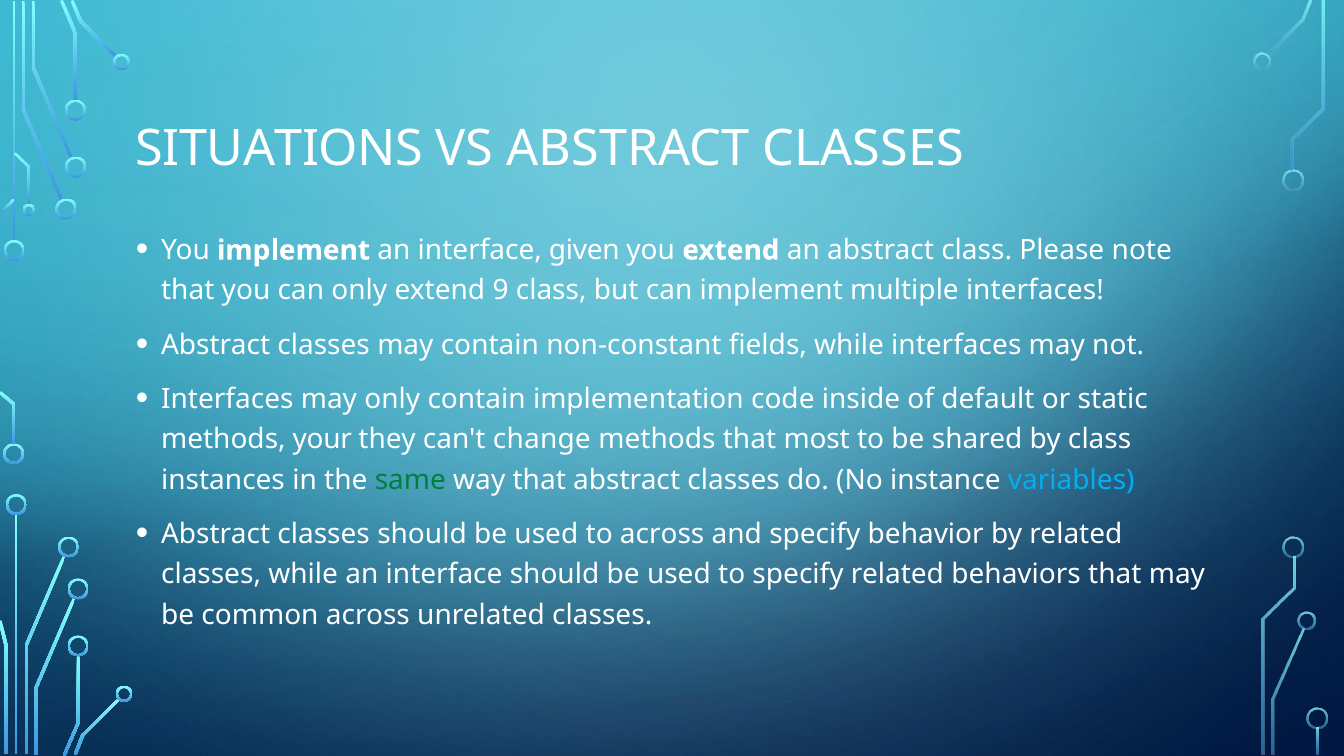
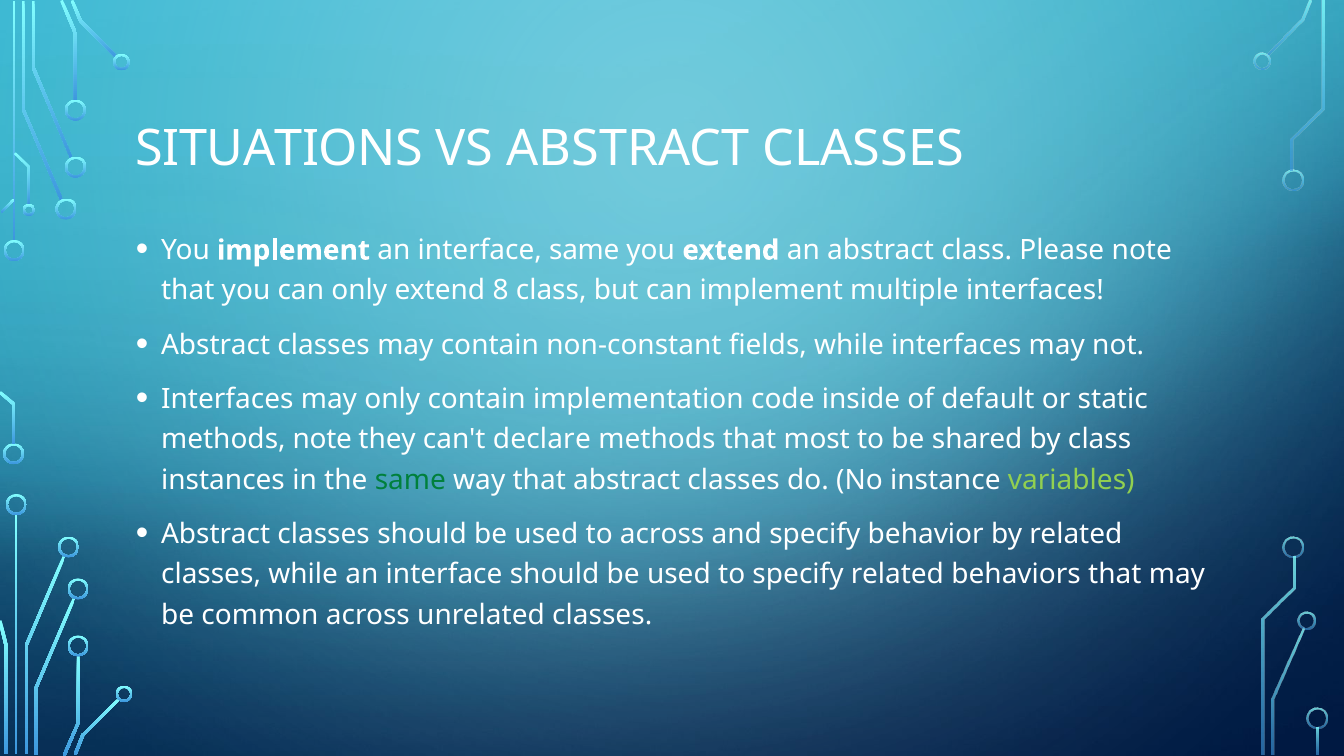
interface given: given -> same (584, 250)
9: 9 -> 8 (501, 291)
methods your: your -> note (322, 440)
change: change -> declare (542, 440)
variables colour: light blue -> light green (1071, 480)
